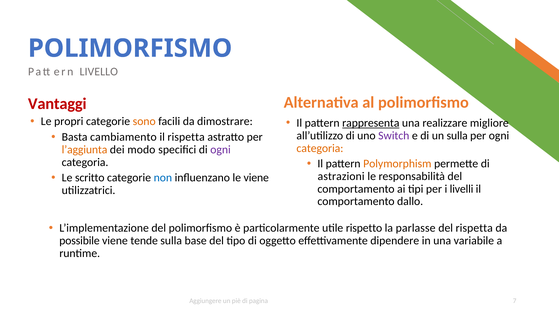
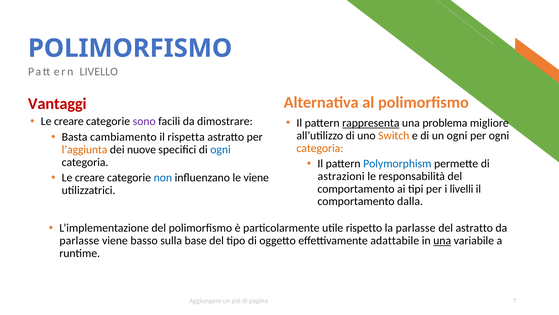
propri: propri -> creare (69, 121)
sono colour: orange -> purple (144, 121)
realizzare: realizzare -> problema (445, 123)
Switch colour: purple -> orange (394, 135)
un sulla: sulla -> ogni (457, 135)
modo: modo -> nuove (141, 149)
ogni colour: purple -> blue (221, 149)
Polymorphism colour: orange -> blue (397, 163)
scritto: scritto -> creare (90, 177)
dallo: dallo -> dalla (410, 201)
del rispetta: rispetta -> astratto (474, 228)
possibile: possibile -> parlasse (79, 240)
tende: tende -> basso (144, 240)
dipendere: dipendere -> adattabile (395, 240)
una underline: none -> present (442, 240)
